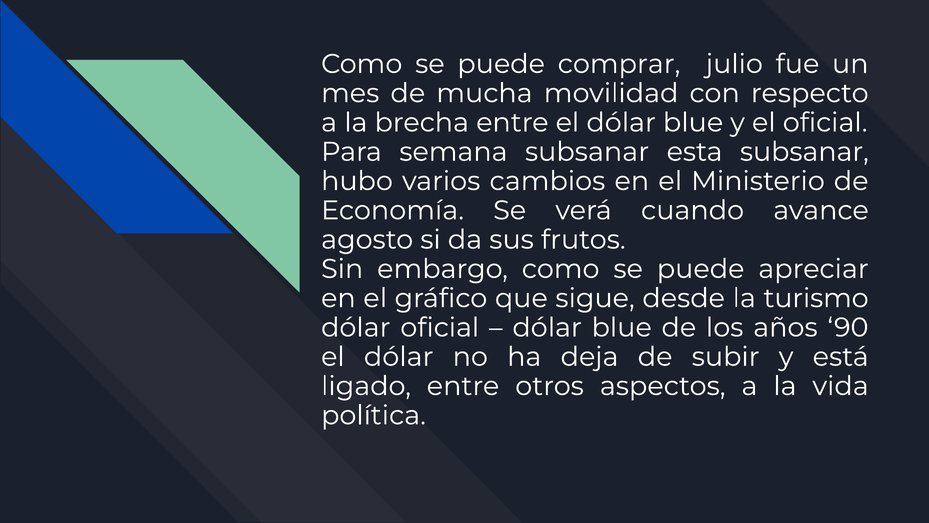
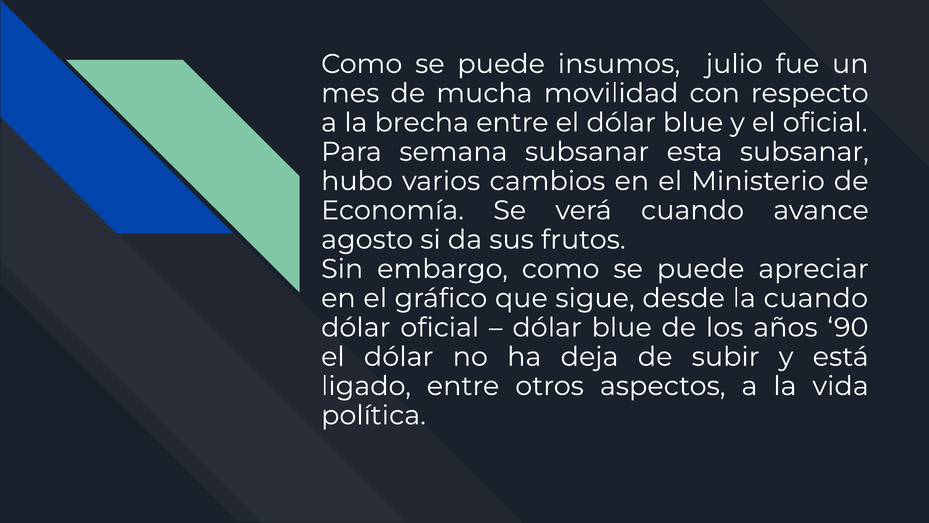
comprar: comprar -> insumos (619, 64)
la turismo: turismo -> cuando (816, 298)
